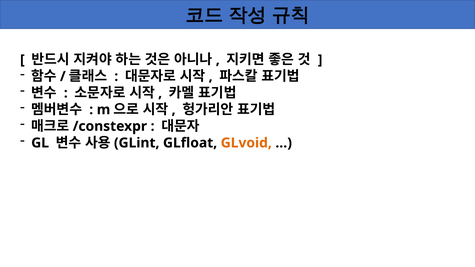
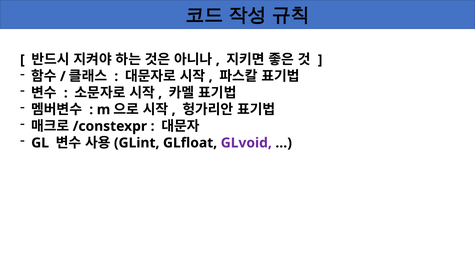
GLvoid colour: orange -> purple (246, 143)
